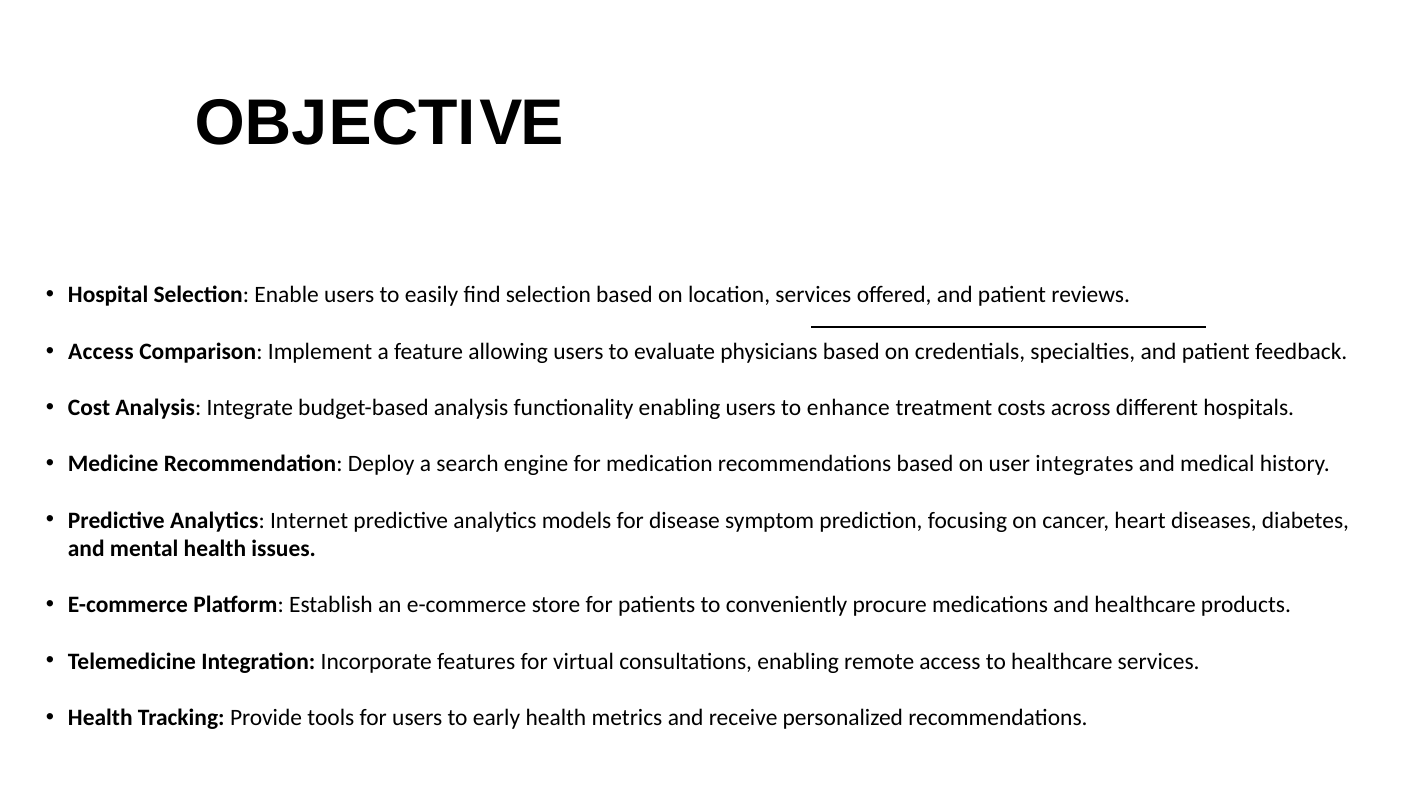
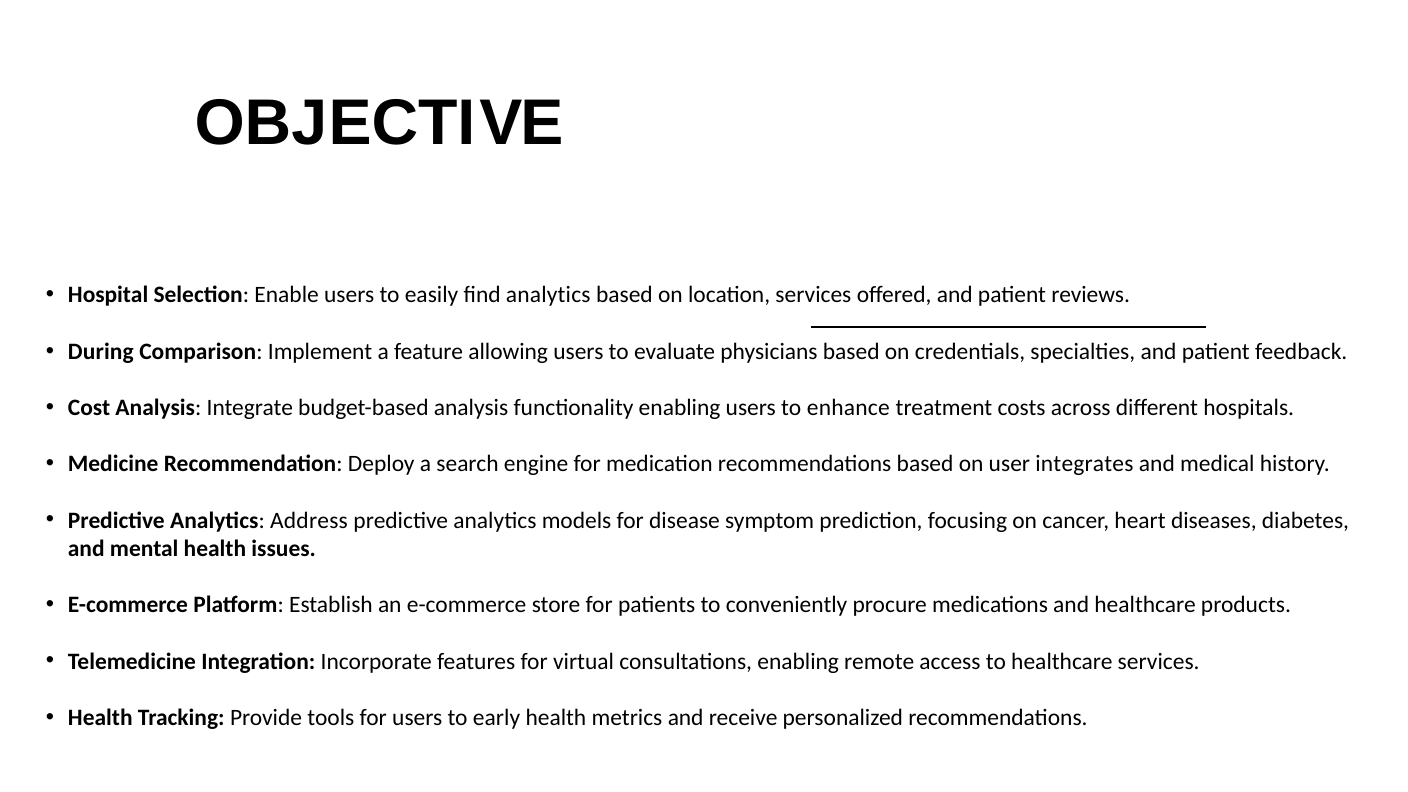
find selection: selection -> analytics (548, 295)
Access: Access -> During (101, 352)
Internet: Internet -> Address (309, 521)
